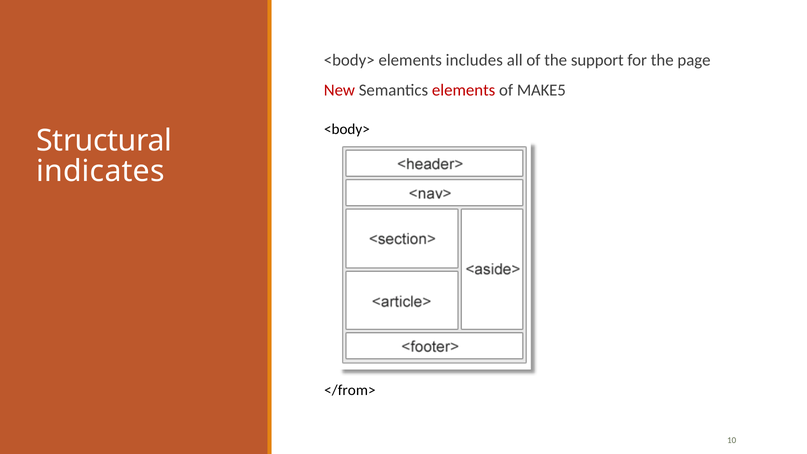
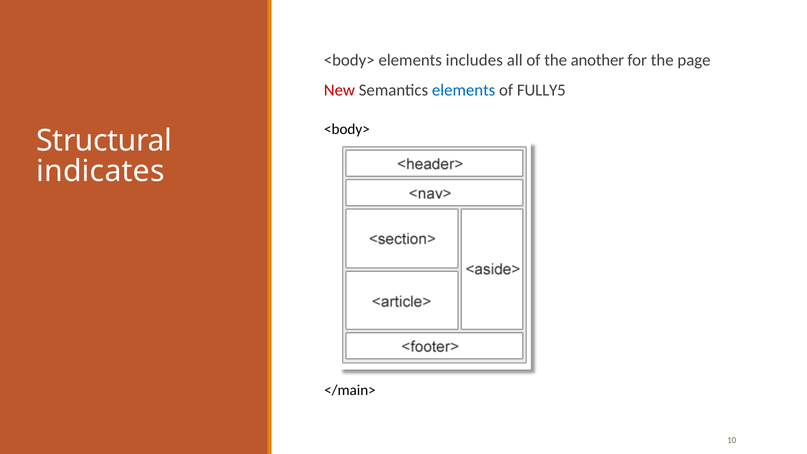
support: support -> another (597, 60)
elements colour: red -> blue (464, 90)
MAKE5: MAKE5 -> FULLY5 (541, 90)
</from>: </from> -> </main> (350, 390)
